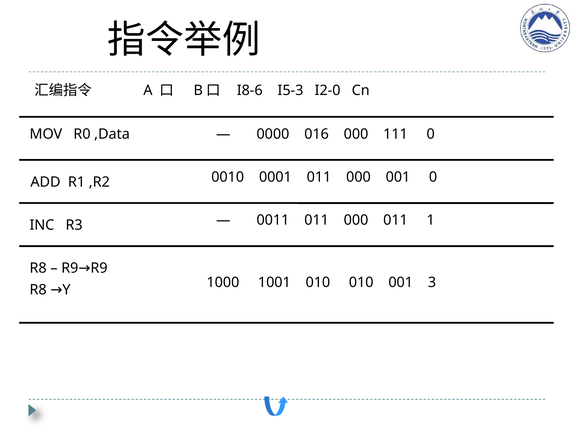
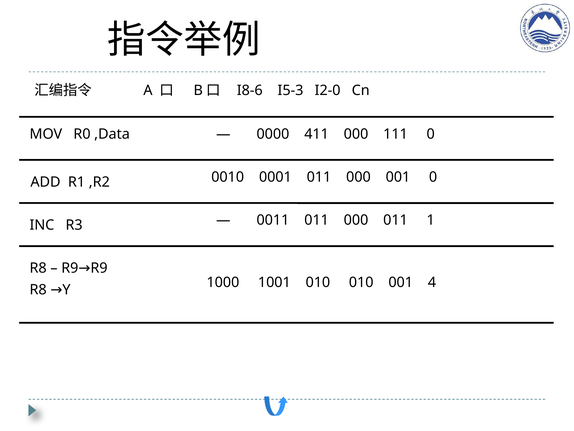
016: 016 -> 411 (317, 134)
3: 3 -> 4 (432, 282)
